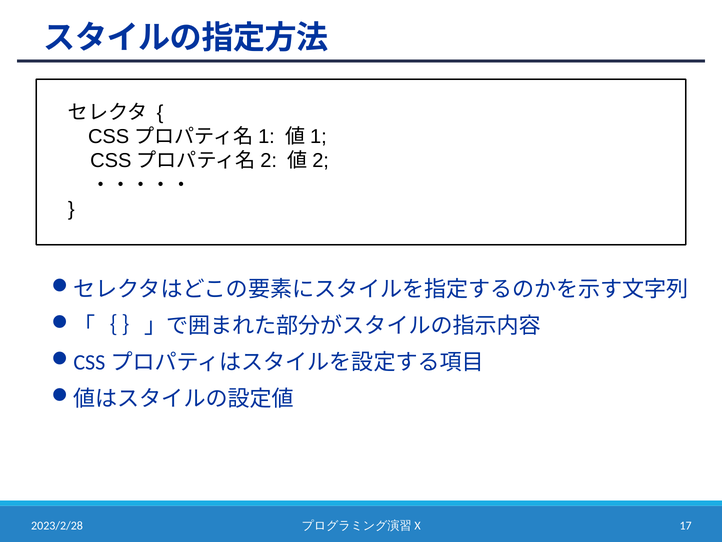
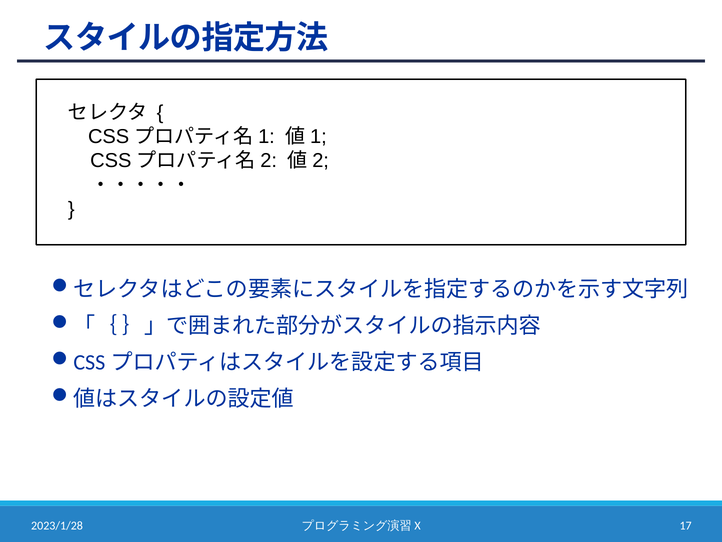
2023/2/28: 2023/2/28 -> 2023/1/28 (57, 525)
